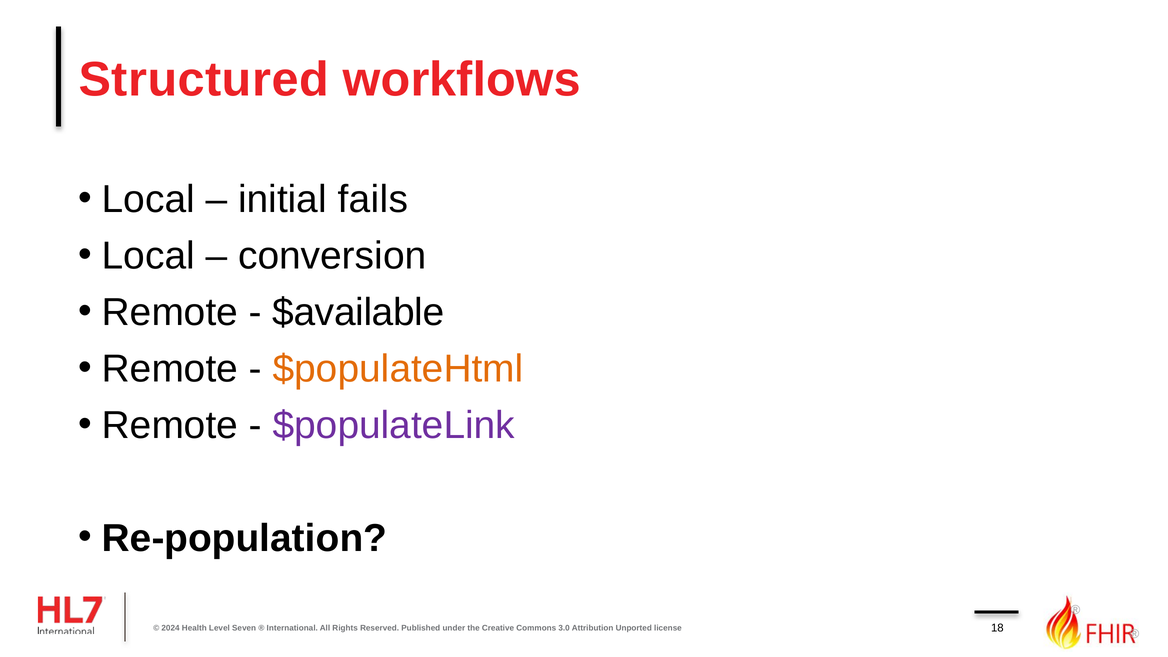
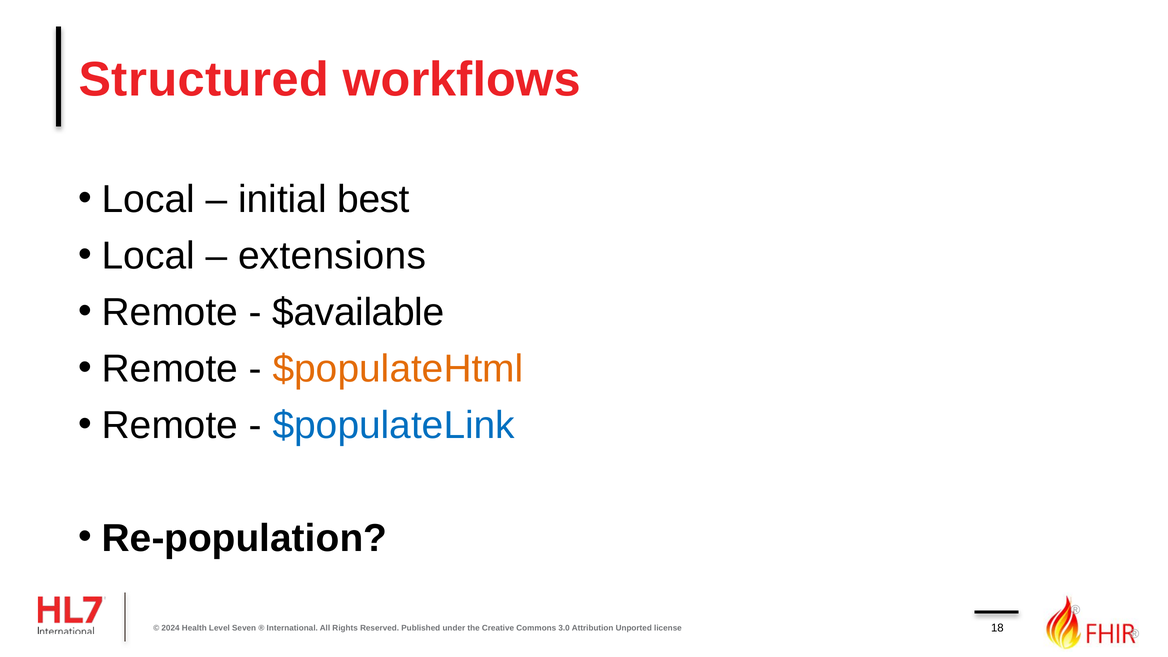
fails: fails -> best (373, 199)
conversion: conversion -> extensions (332, 256)
$populateLink colour: purple -> blue (394, 425)
